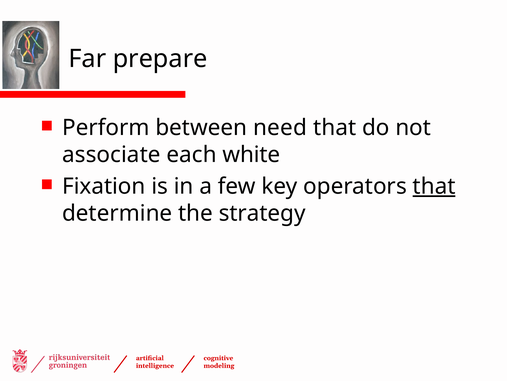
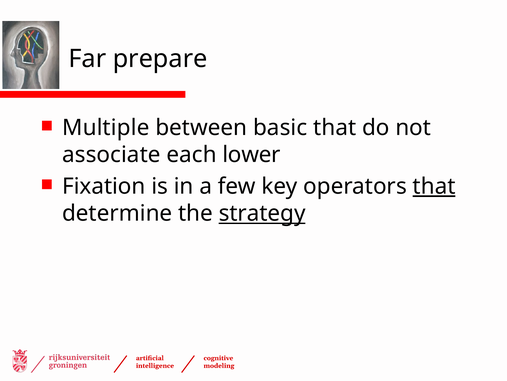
Perform: Perform -> Multiple (106, 127)
need: need -> basic (280, 127)
white: white -> lower (251, 155)
strategy underline: none -> present (262, 213)
